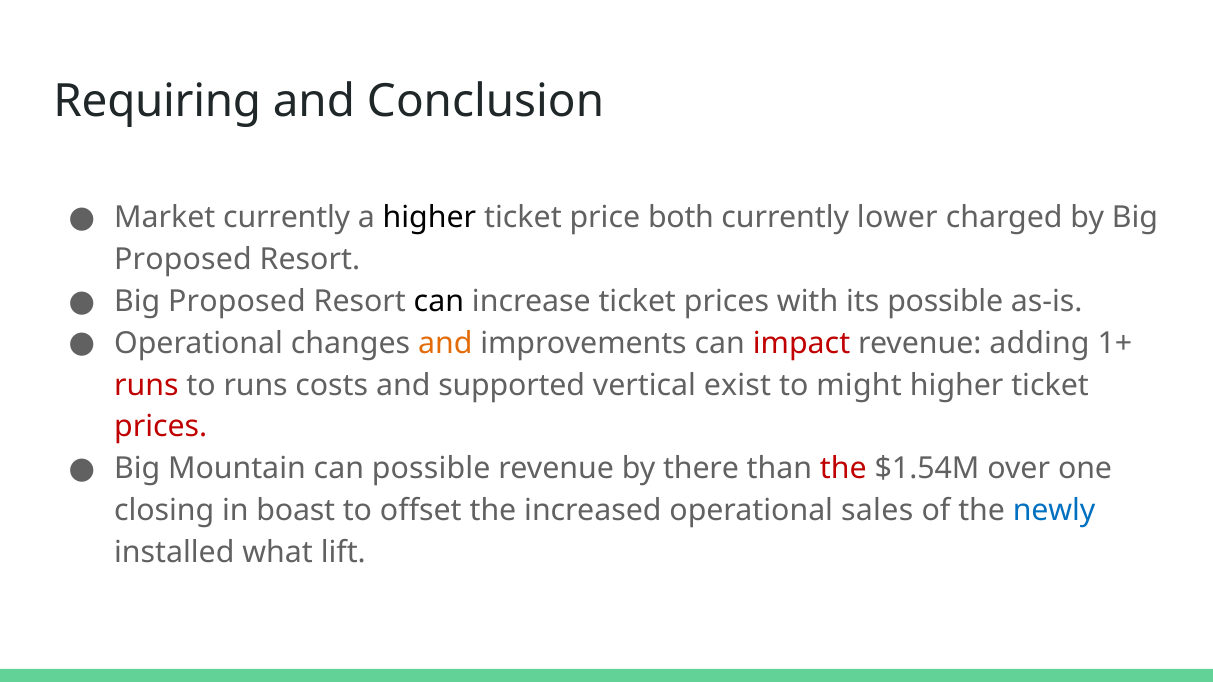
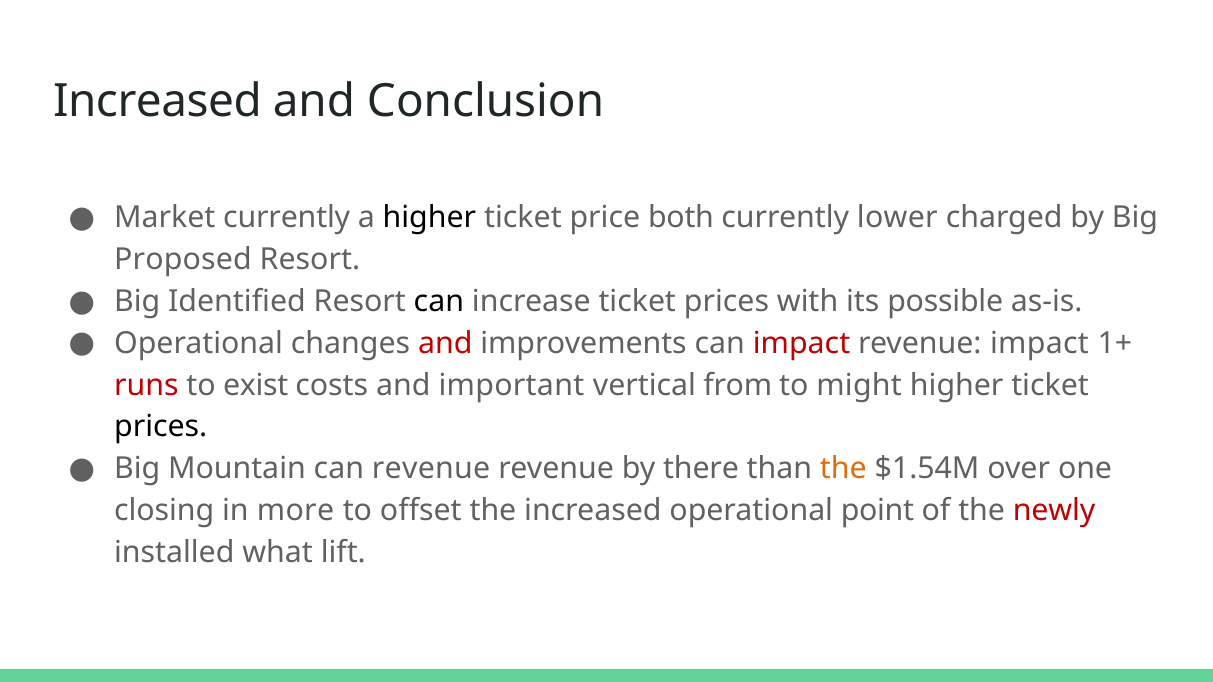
Requiring: Requiring -> Increased (157, 102)
Proposed: Proposed -> Identified (237, 302)
and colour: orange -> red (445, 344)
revenue adding: adding -> impact (1039, 344)
to runs: runs -> exist (256, 385)
supported: supported -> important (511, 385)
exist: exist -> from (738, 385)
prices colour: red -> black (161, 427)
can possible: possible -> revenue (431, 469)
the colour: red -> orange (843, 469)
boast: boast -> more (296, 511)
sales: sales -> point (877, 511)
newly colour: blue -> red (1054, 511)
